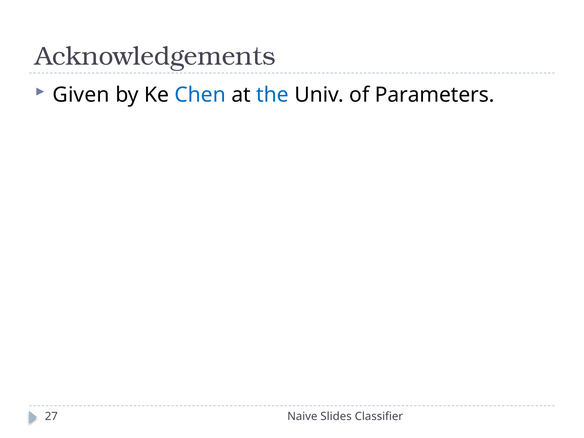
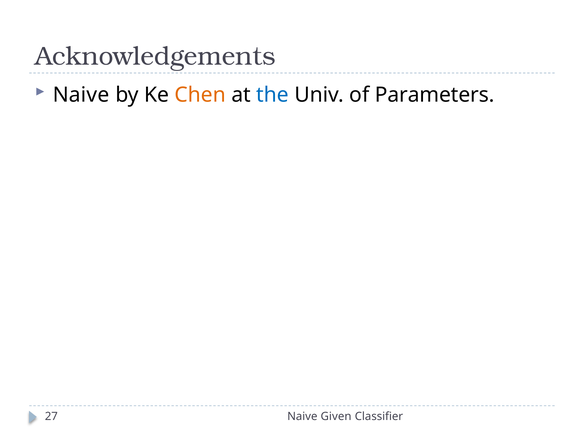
Given: Given -> Naive (81, 95)
Chen colour: blue -> orange (200, 95)
Slides: Slides -> Given (336, 416)
